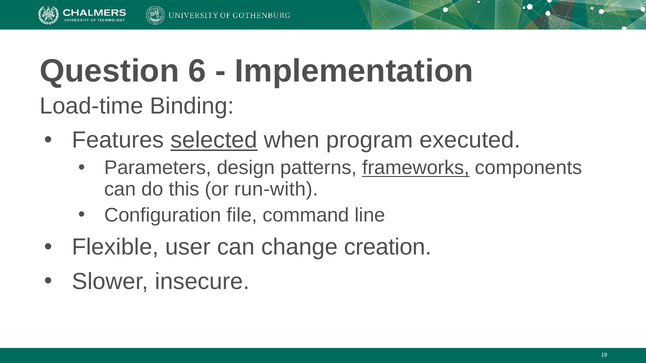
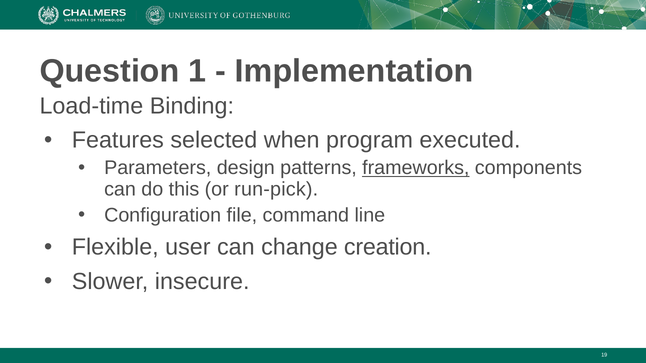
6: 6 -> 1 (197, 71)
selected underline: present -> none (214, 140)
run-with: run-with -> run-pick (276, 189)
